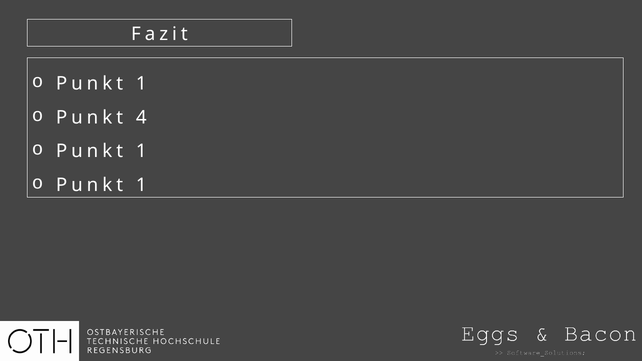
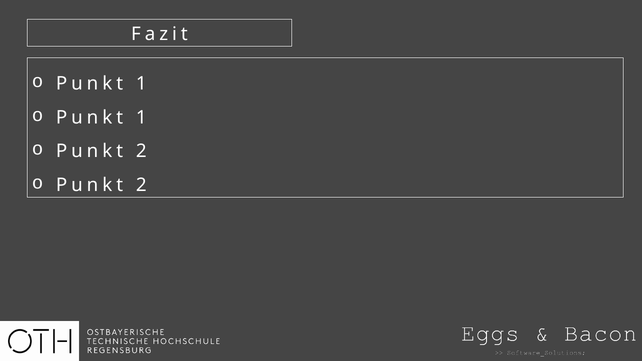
4: 4 -> 1 (141, 118)
1: 1 -> 2 (141, 151)
1: 1 -> 2 (141, 185)
